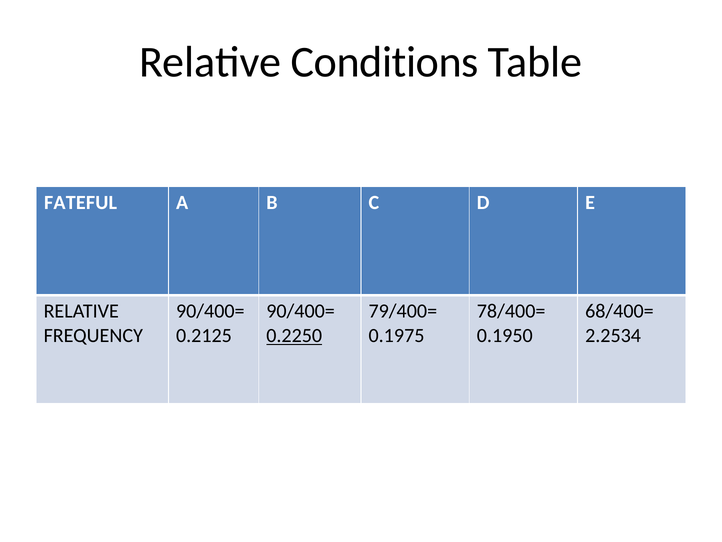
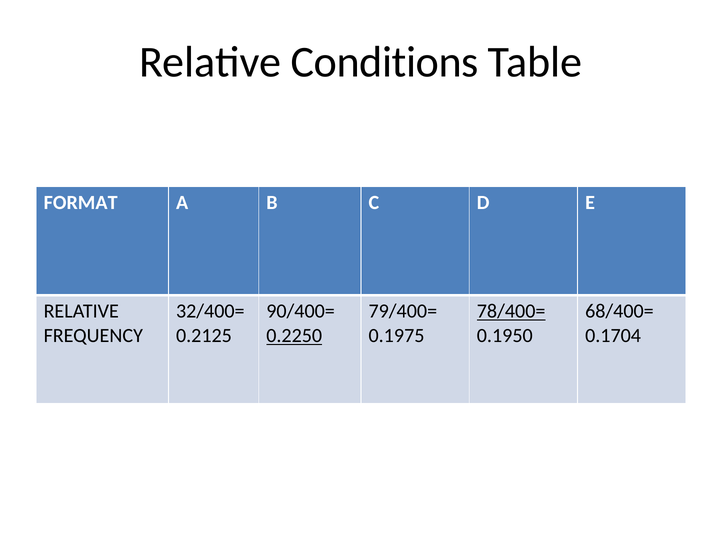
FATEFUL: FATEFUL -> FORMAT (81, 203)
90/400=: 90/400= -> 32/400= (210, 311)
78/400= underline: none -> present (511, 311)
2.2534: 2.2534 -> 0.1704 (613, 336)
